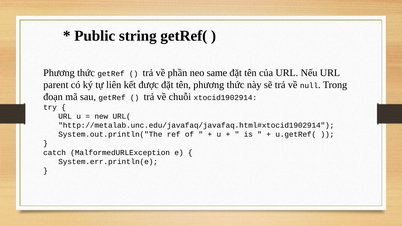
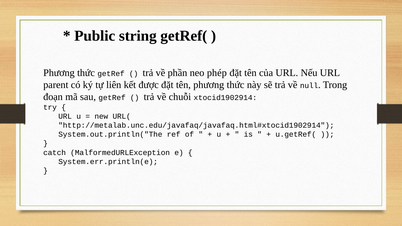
same: same -> phép (217, 73)
